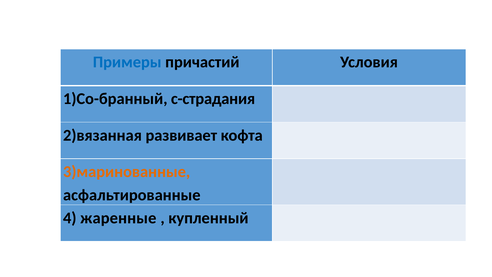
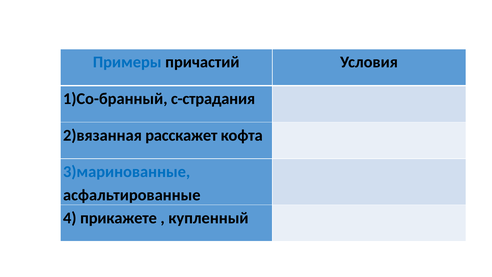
развивает: развивает -> расскажет (181, 135)
3)маринованные colour: orange -> blue (127, 172)
жаренные: жаренные -> прикажете (118, 218)
